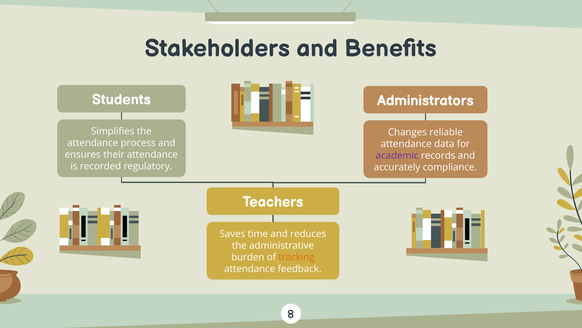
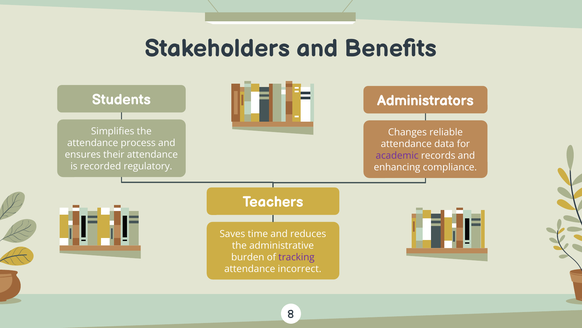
accurately: accurately -> enhancing (397, 167)
tracking colour: orange -> purple (296, 257)
feedback: feedback -> incorrect (300, 268)
